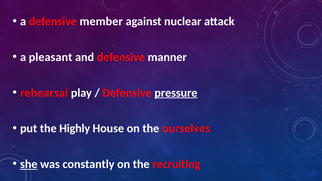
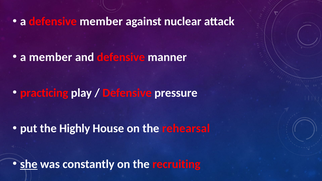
a pleasant: pleasant -> member (51, 57)
rehearsal: rehearsal -> practicing (44, 93)
pressure underline: present -> none (176, 93)
ourselves: ourselves -> rehearsal (186, 129)
